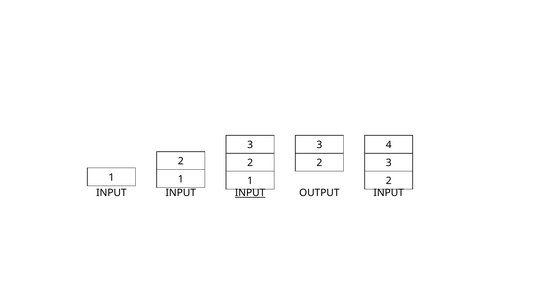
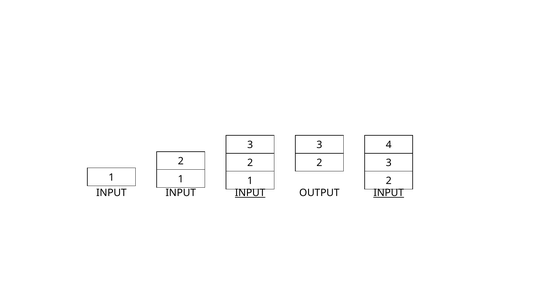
INPUT underline: none -> present (389, 193)
